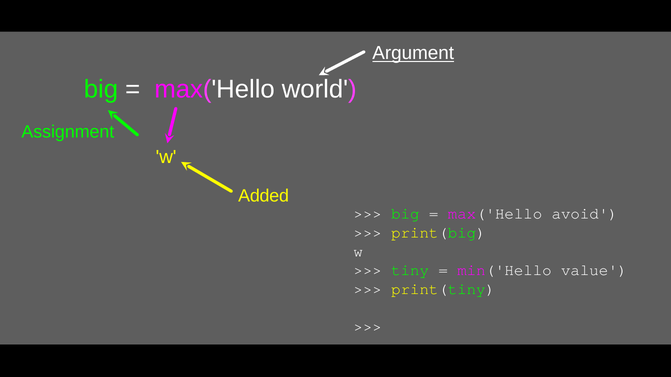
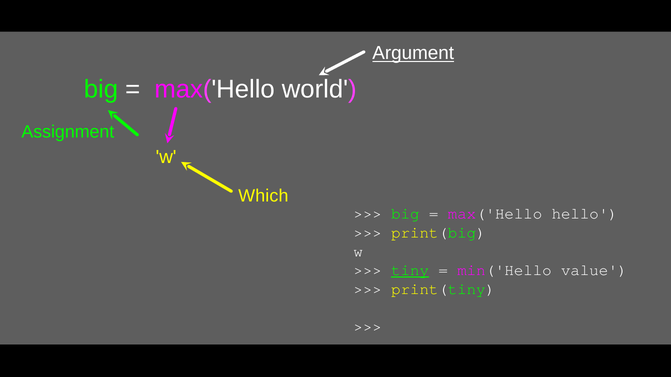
Added: Added -> Which (263, 196)
avoid: avoid -> hello (585, 214)
tiny underline: none -> present (410, 271)
